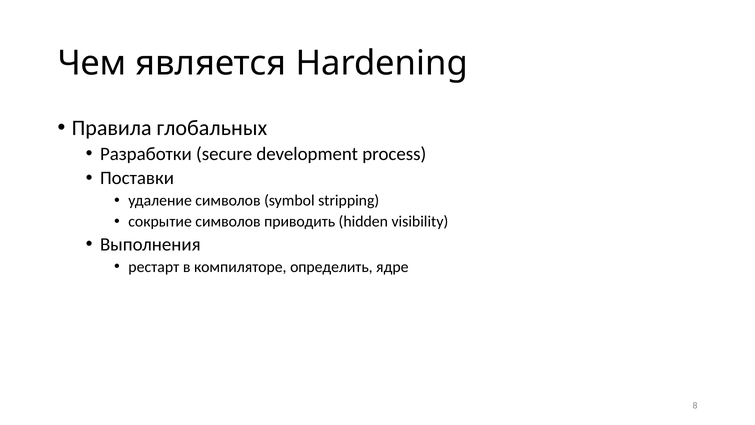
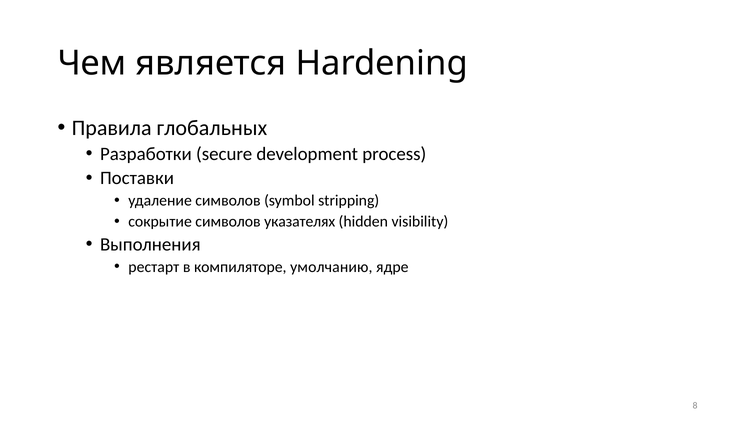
приводить: приводить -> указателях (300, 222)
определить: определить -> умолчанию (331, 267)
